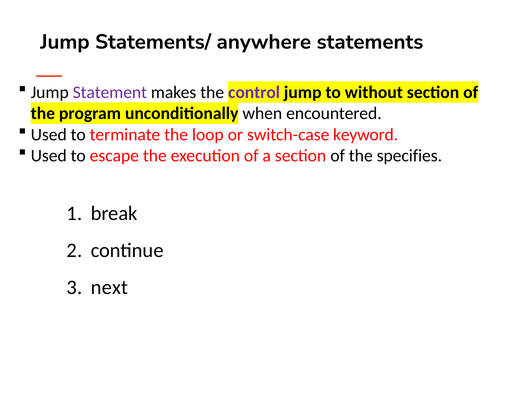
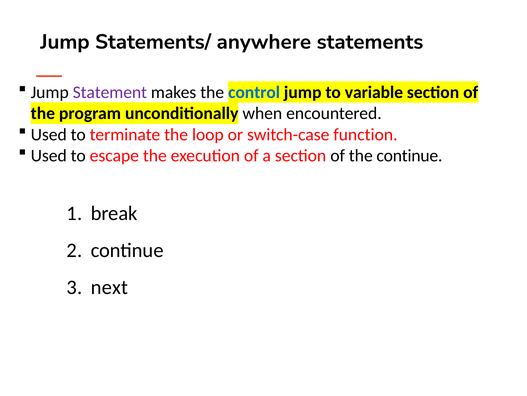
control colour: purple -> blue (254, 92)
without: without -> variable (374, 92)
keyword: keyword -> function (365, 134)
the specifies: specifies -> continue (409, 155)
